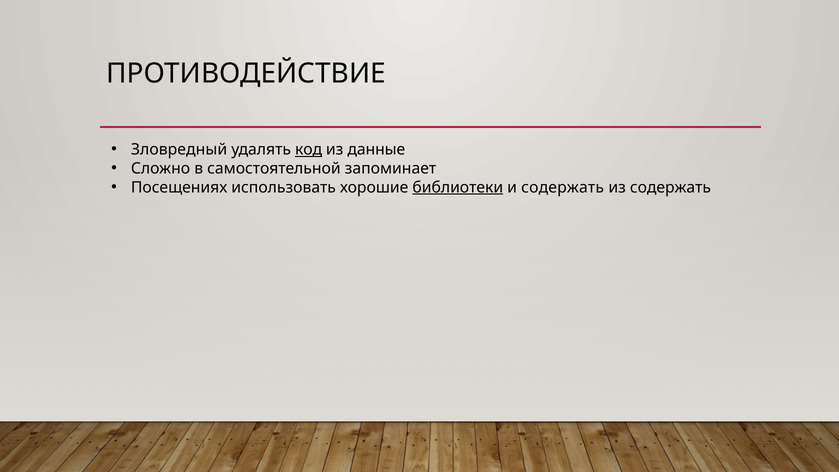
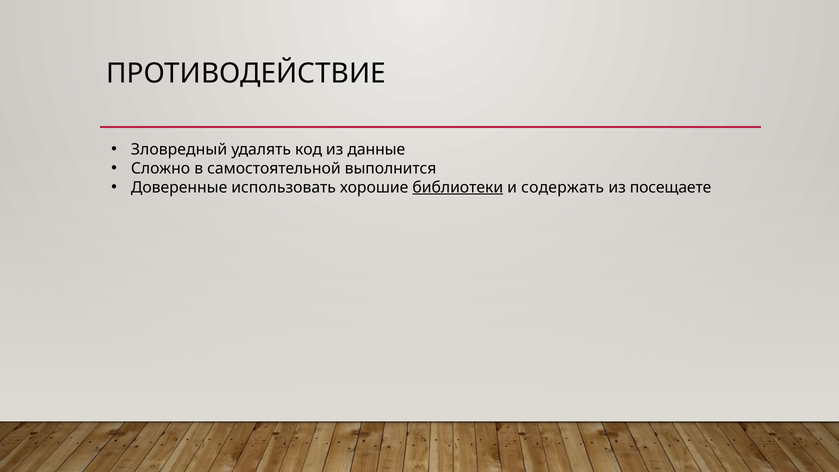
код underline: present -> none (309, 150)
запоминает: запоминает -> выполнится (391, 168)
Посещениях: Посещениях -> Доверенные (179, 187)
из содержать: содержать -> посещаете (671, 187)
